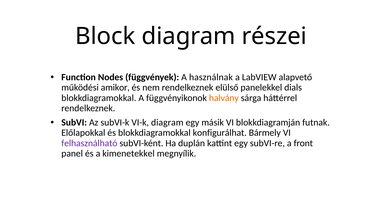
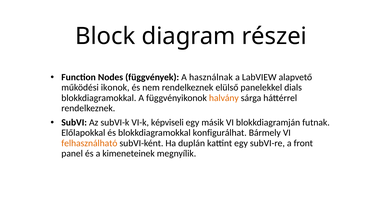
amikor: amikor -> ikonok (115, 88)
VI-k diagram: diagram -> képviseli (167, 122)
felhasználható colour: purple -> orange (89, 143)
kimenetekkel: kimenetekkel -> kimeneteinek (129, 153)
